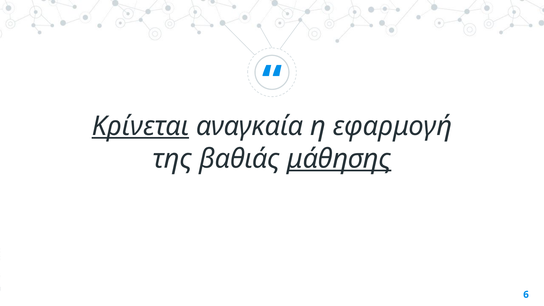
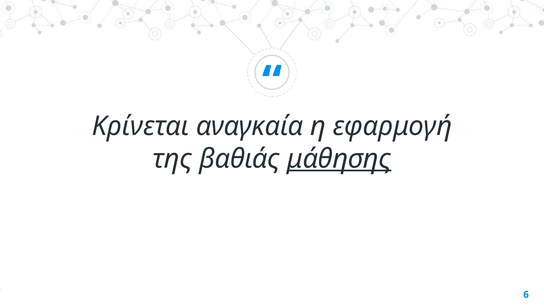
Κρίνεται underline: present -> none (140, 126)
